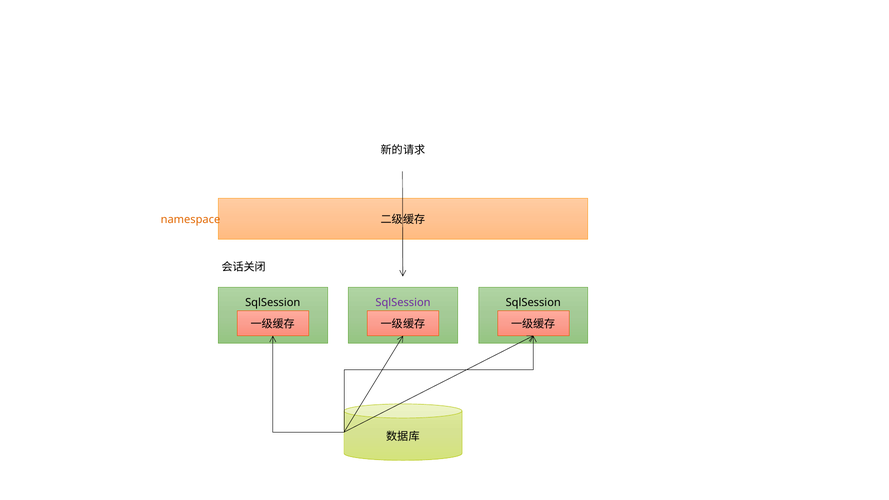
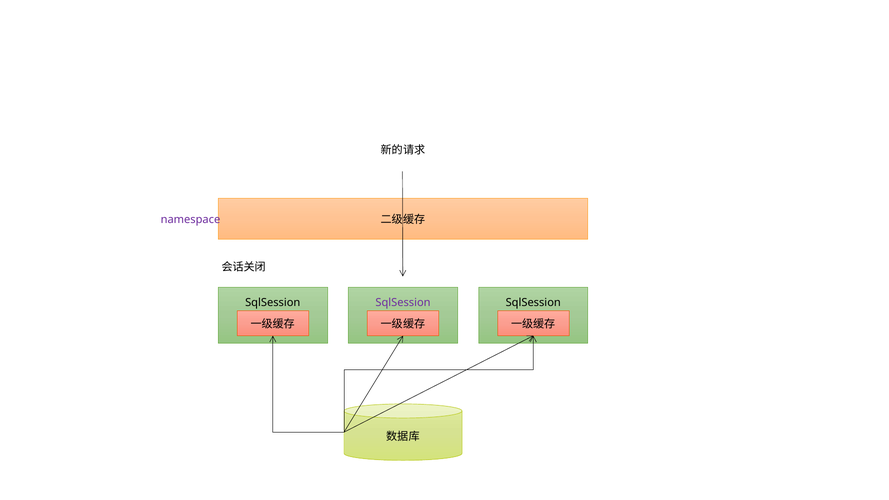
namespace colour: orange -> purple (190, 220)
